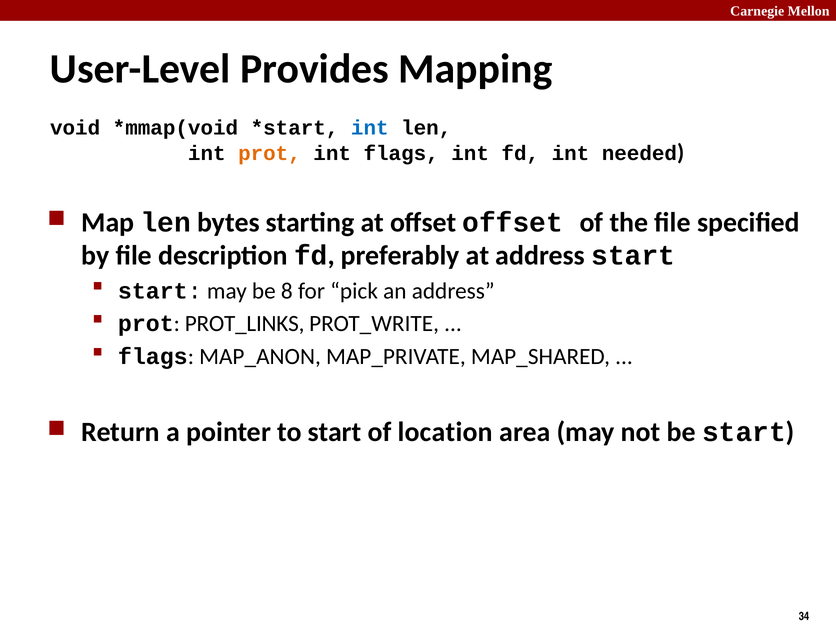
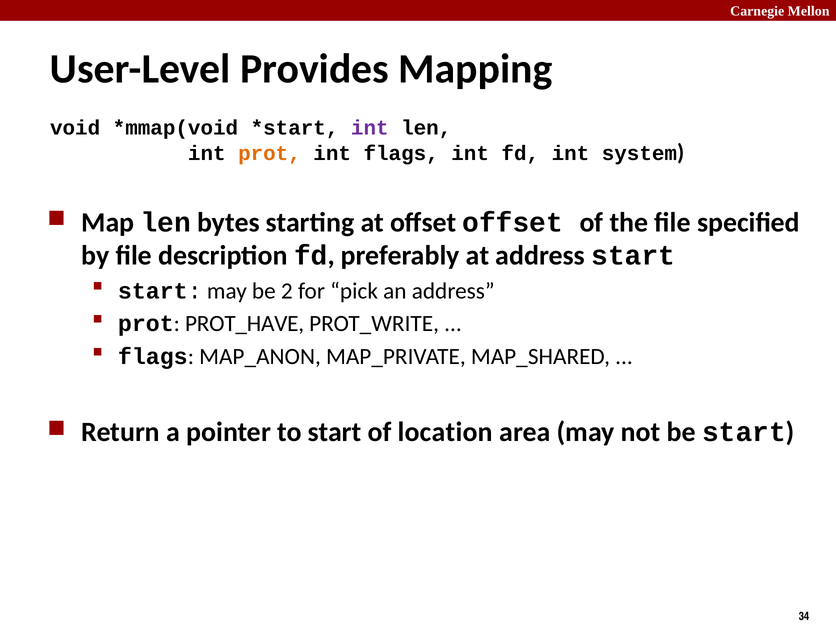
int colour: blue -> purple (370, 128)
needed: needed -> system (639, 153)
8: 8 -> 2 (287, 291)
PROT_LINKS: PROT_LINKS -> PROT_HAVE (245, 324)
